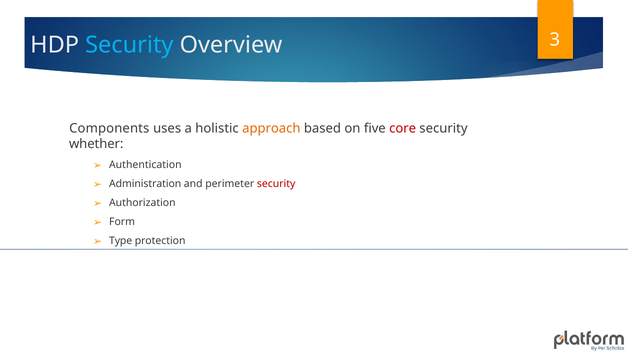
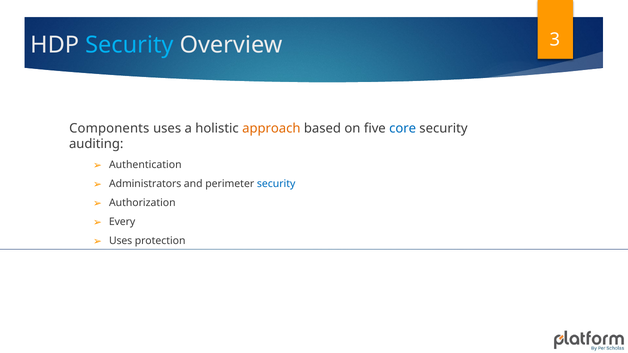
core colour: red -> blue (403, 129)
whether: whether -> auditing (96, 144)
Administration: Administration -> Administrators (145, 184)
security colour: red -> blue (276, 184)
Form: Form -> Every (122, 222)
Type: Type -> Uses (121, 241)
